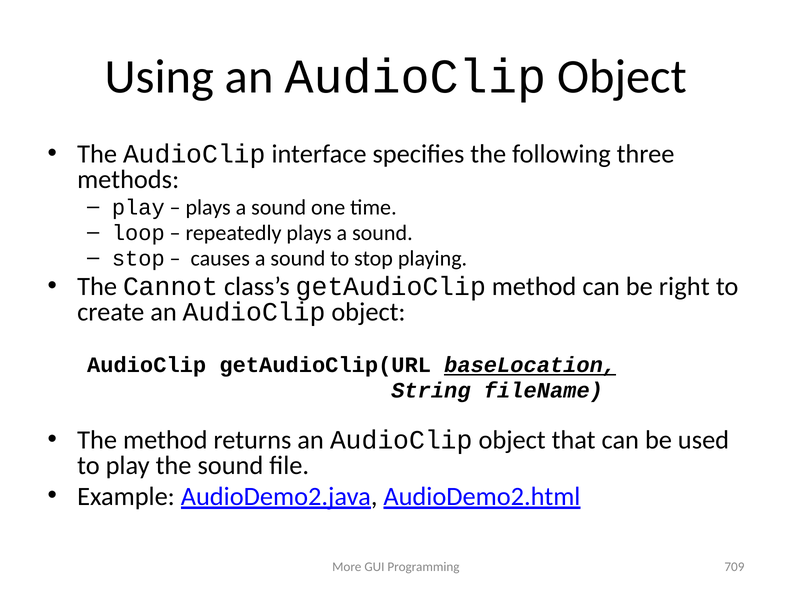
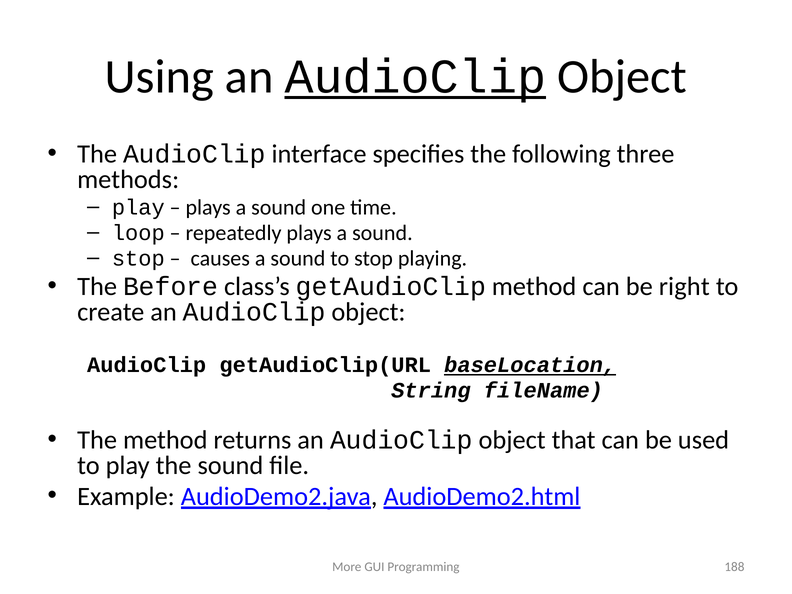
AudioClip underline: none -> present (415, 77)
Cannot: Cannot -> Before (171, 287)
709: 709 -> 188 (734, 567)
